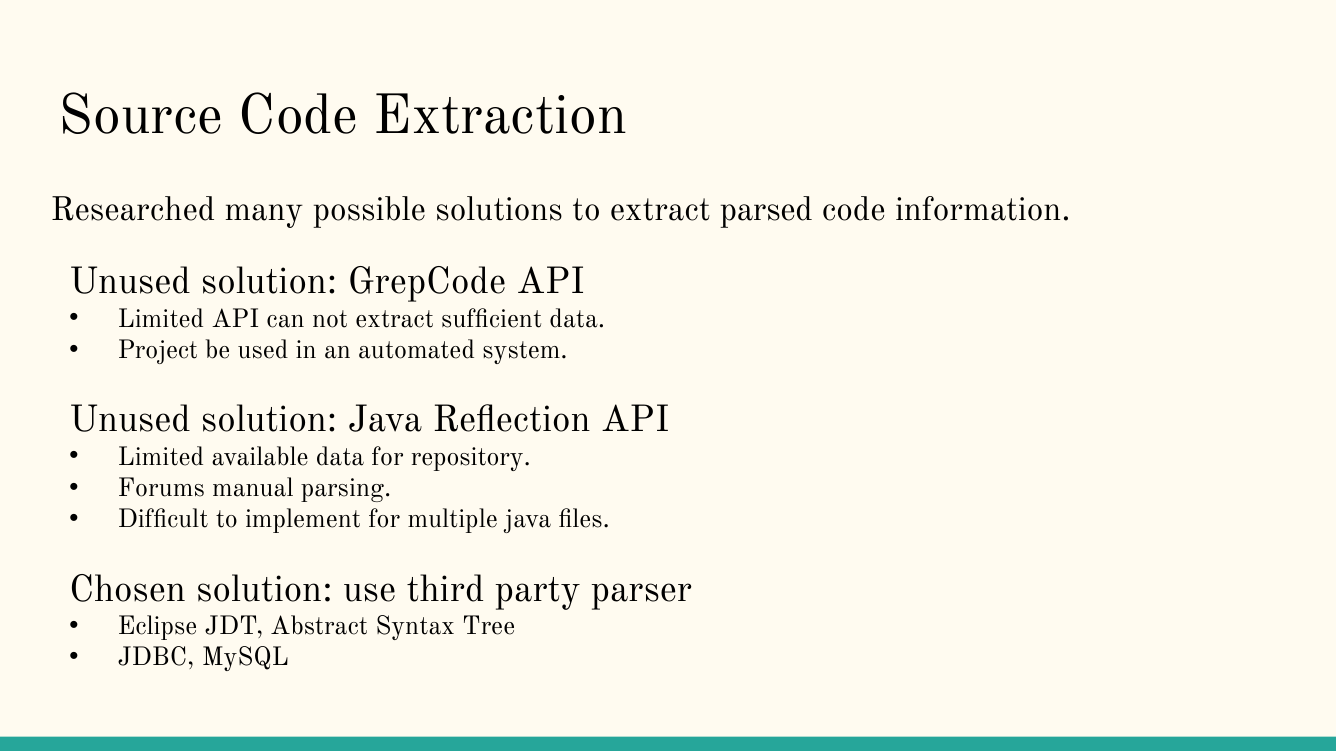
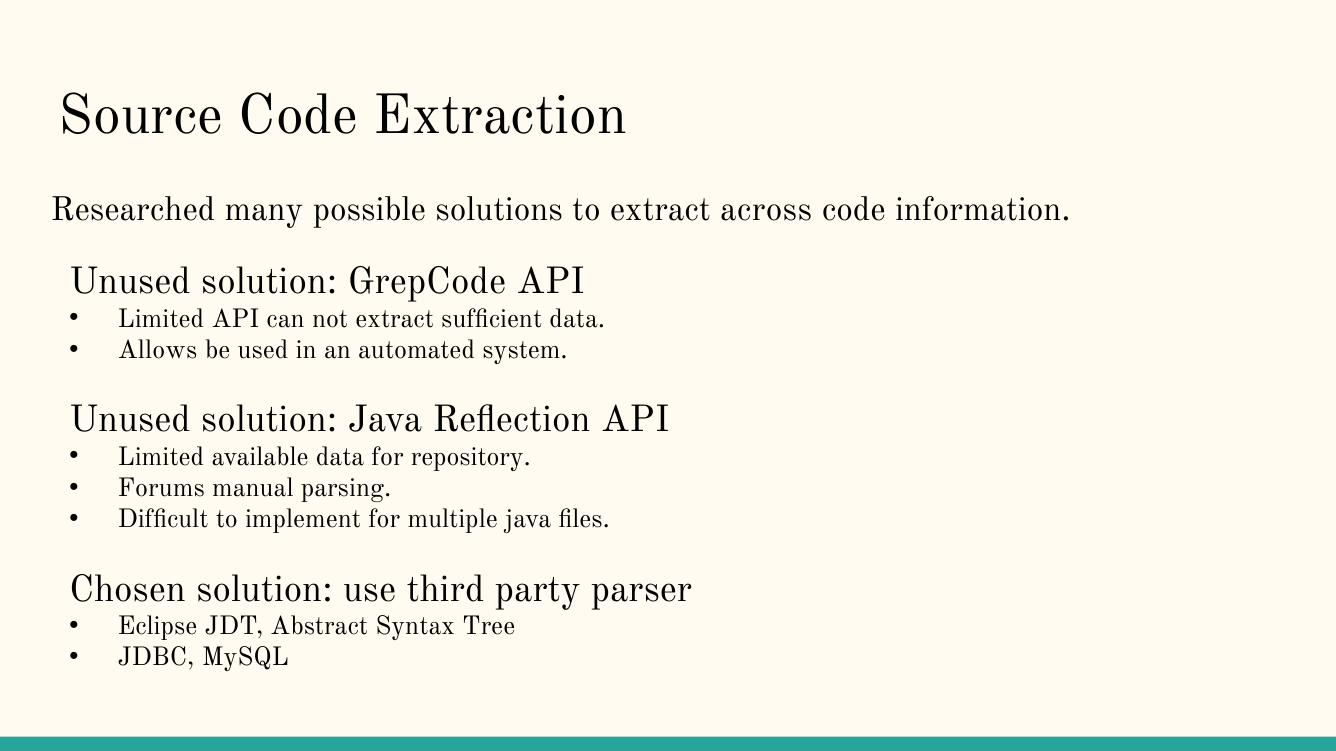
parsed: parsed -> across (766, 210)
Project: Project -> Allows (158, 350)
